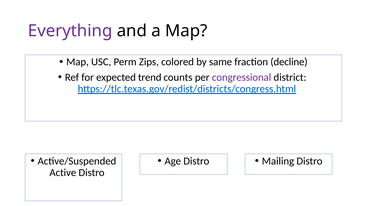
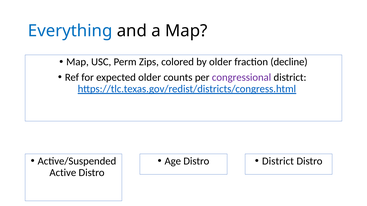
Everything colour: purple -> blue (70, 31)
by same: same -> older (221, 62)
expected trend: trend -> older (150, 77)
Mailing: Mailing -> District (278, 161)
